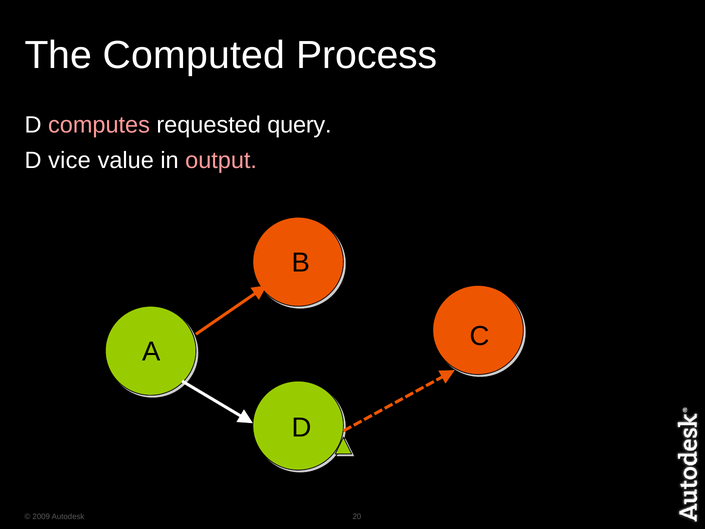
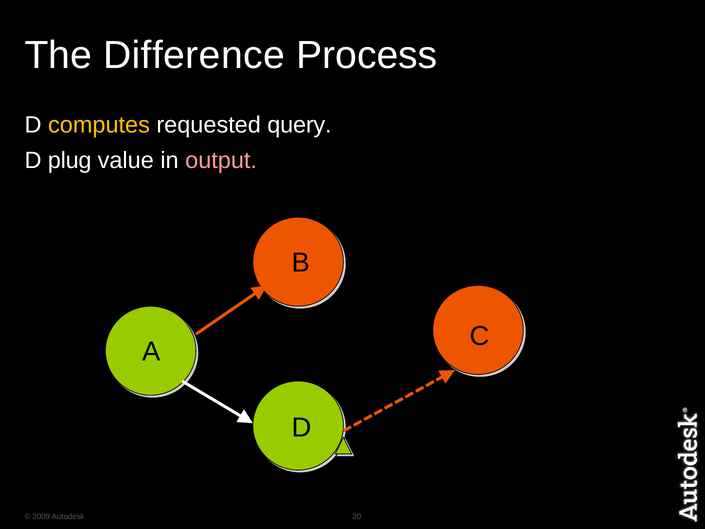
Computed: Computed -> Difference (194, 55)
computes colour: pink -> yellow (99, 125)
vice: vice -> plug (70, 160)
